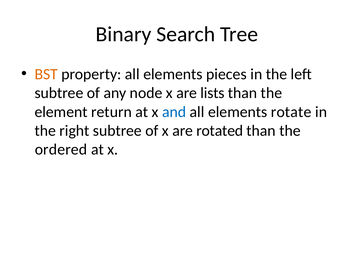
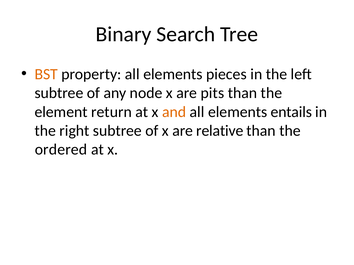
lists: lists -> pits (212, 93)
and colour: blue -> orange (174, 112)
rotate: rotate -> entails (291, 112)
rotated: rotated -> relative (220, 131)
